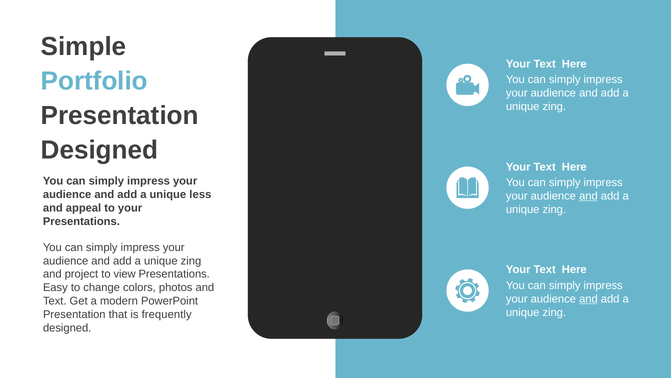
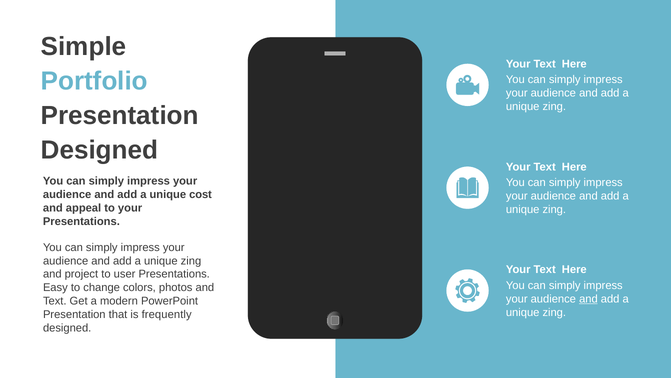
less: less -> cost (201, 194)
and underline: present -> none (588, 196)
view: view -> user (125, 274)
